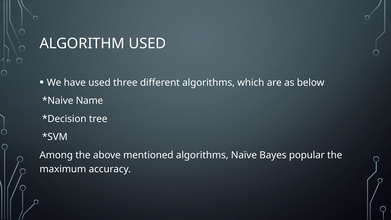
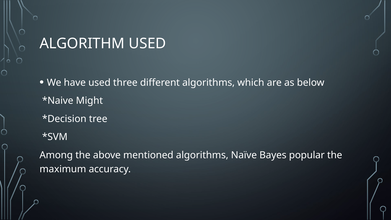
Name: Name -> Might (89, 101)
